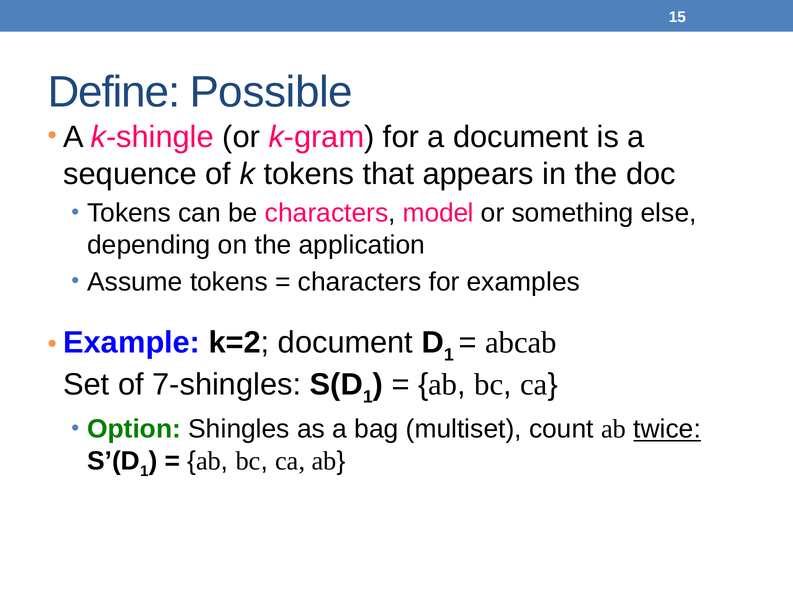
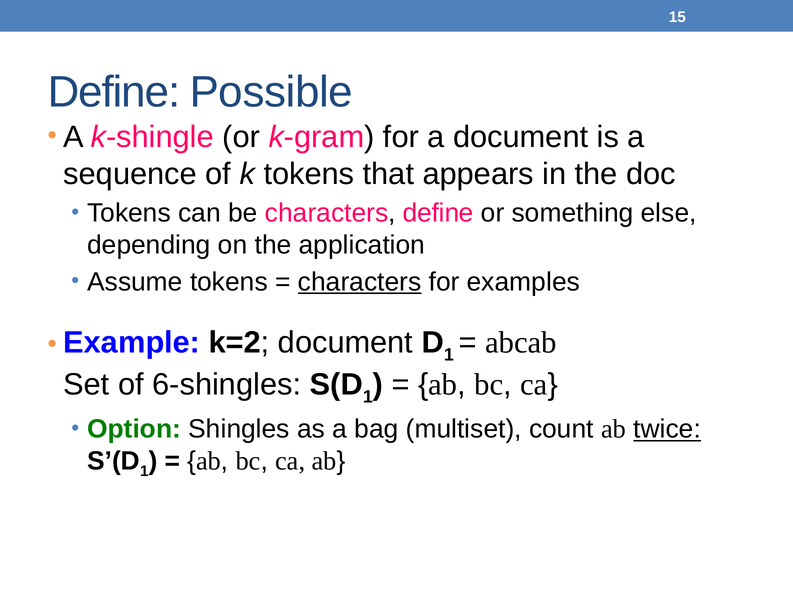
characters model: model -> define (438, 213)
characters underline: none -> present (360, 282)
7-shingles: 7-shingles -> 6-shingles (227, 385)
